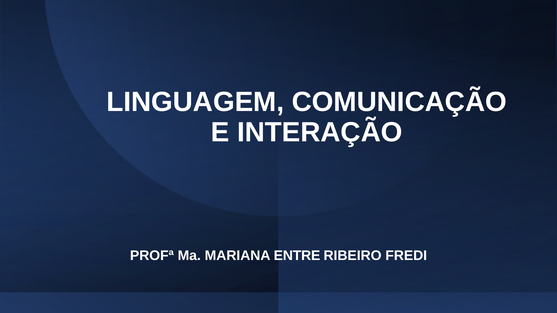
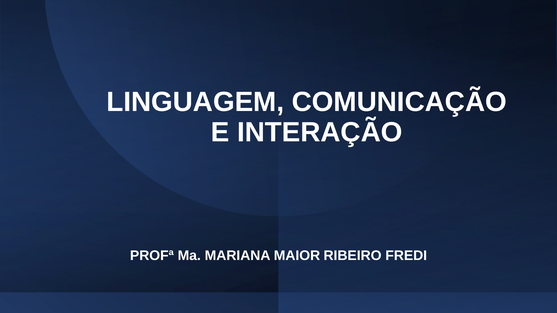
ENTRE: ENTRE -> MAIOR (297, 256)
